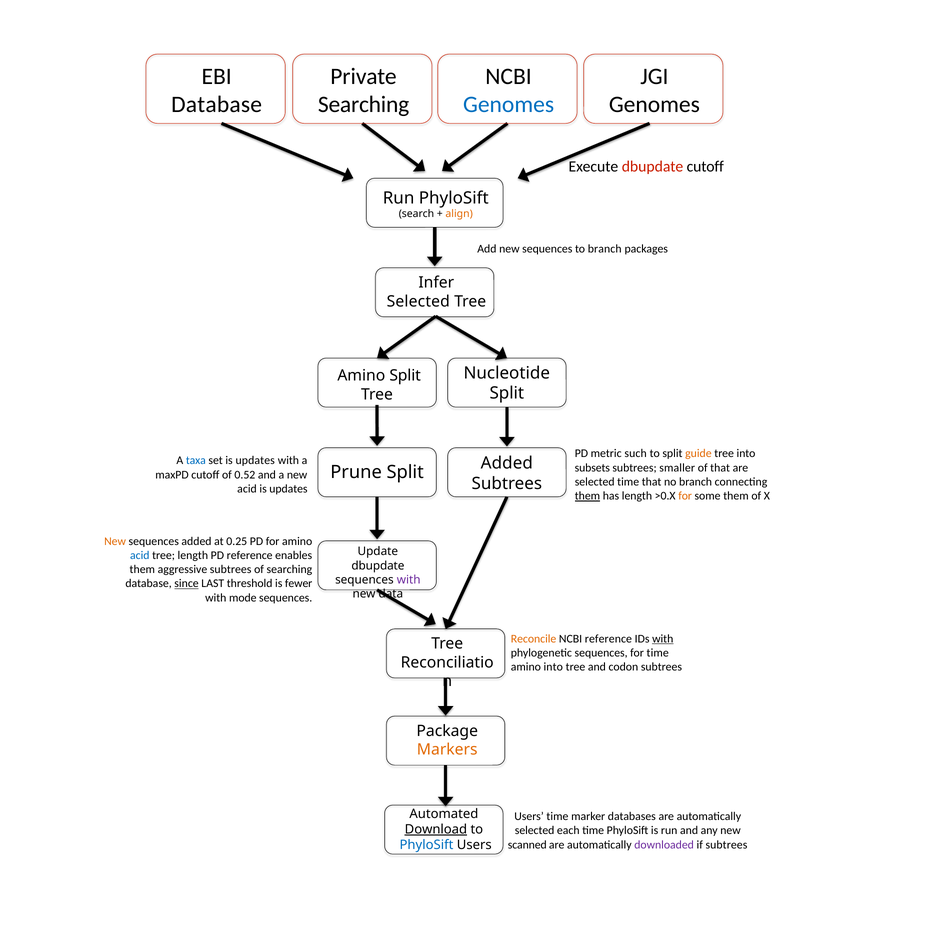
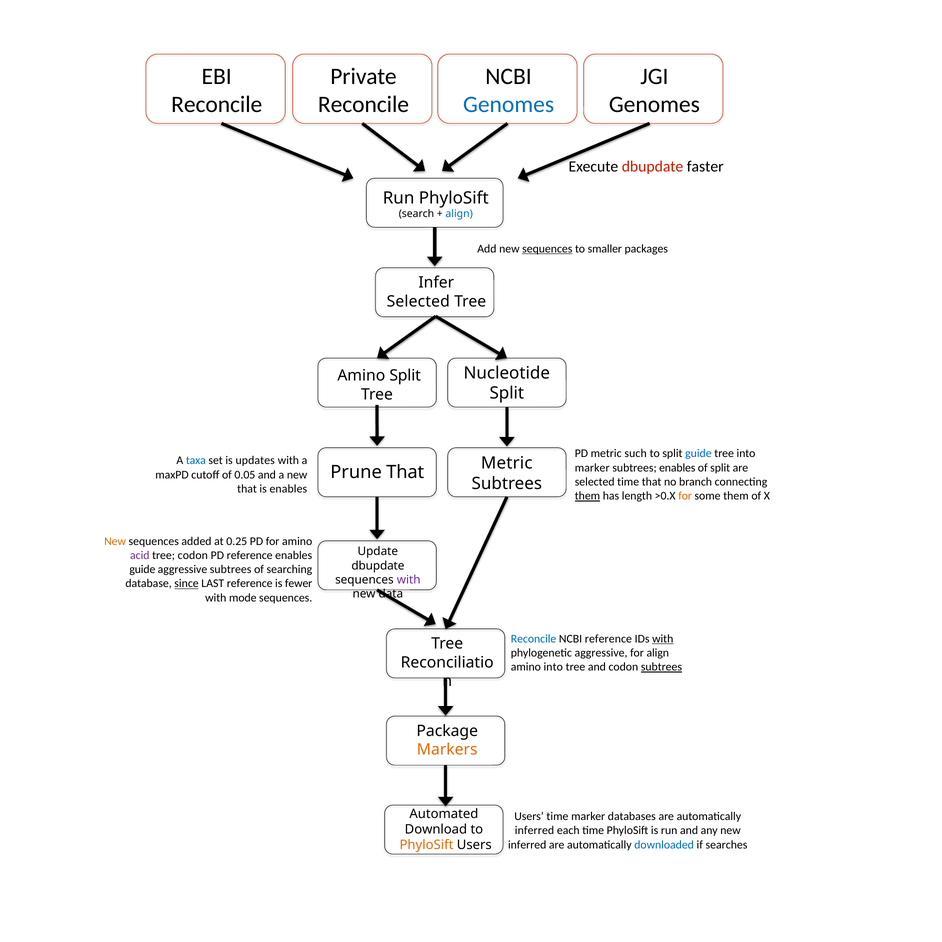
Database: Database -> Reconcile (217, 105)
Searching: Searching -> Reconcile (363, 105)
cutoff: cutoff -> faster (705, 167)
align colour: orange -> blue (459, 214)
sequences underline: none -> present (547, 249)
to branch: branch -> smaller (605, 249)
guide colour: orange -> blue (698, 454)
Added: Added -> Metric (507, 463)
subsets: subsets -> marker (592, 468)
subtrees smaller: smaller -> enables (677, 468)
of that: that -> split (720, 468)
Prune Split: Split -> That (405, 472)
0.52: 0.52 -> 0.05 (245, 475)
acid: acid -> that (247, 489)
updates: updates -> enables (288, 489)
acid colour: blue -> purple (140, 555)
tree length: length -> codon (193, 555)
them: them -> guide (142, 569)
LAST threshold: threshold -> reference (250, 584)
Reconcile colour: orange -> blue (534, 639)
phylogenetic sequences: sequences -> aggressive (601, 653)
for time: time -> align (658, 653)
subtrees underline: none -> present (661, 667)
selected: selected -> inferred (535, 830)
Download underline: present -> none (436, 829)
scanned: scanned -> inferred (527, 845)
downloaded colour: purple -> blue (664, 845)
if subtrees: subtrees -> searches (726, 845)
PhyloSift colour: blue -> orange (426, 845)
